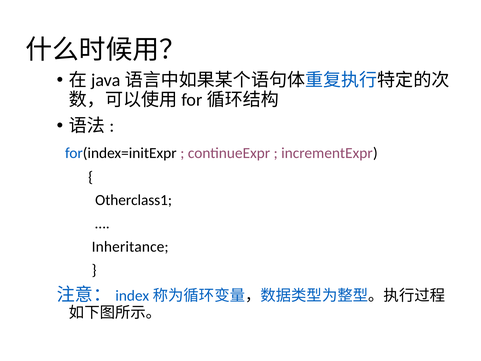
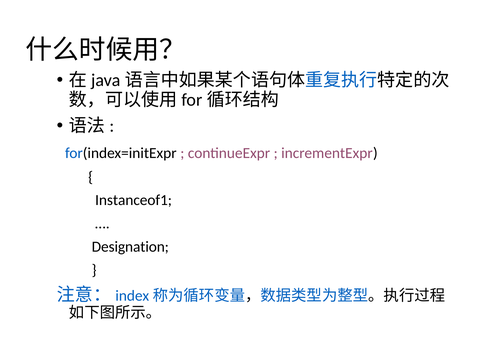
Otherclass1: Otherclass1 -> Instanceof1 (134, 200)
Inheritance: Inheritance -> Designation (130, 247)
